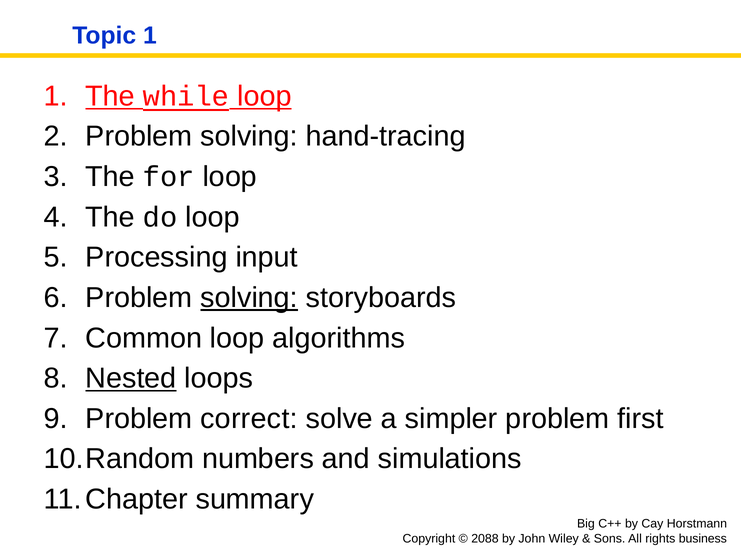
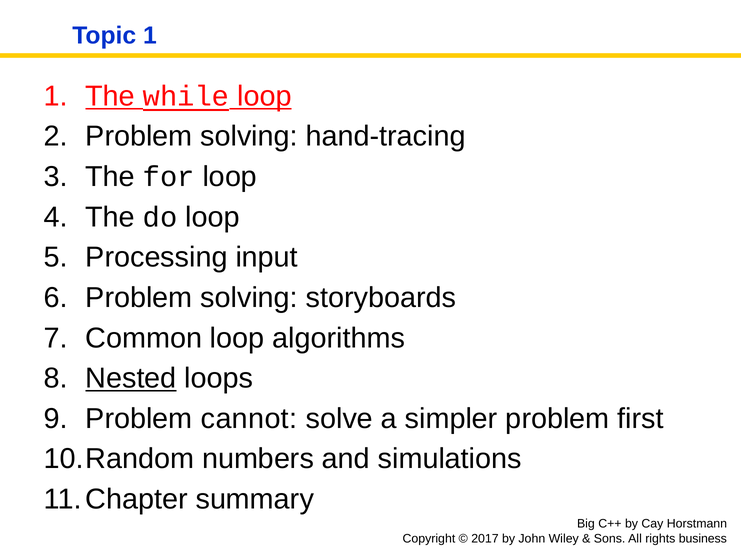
solving underline: present -> none (249, 298)
correct: correct -> cannot (249, 419)
2088: 2088 -> 2017 (485, 539)
